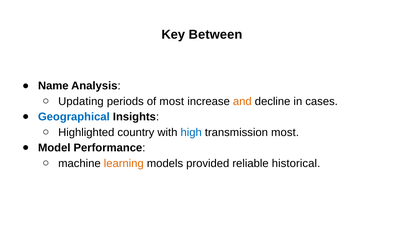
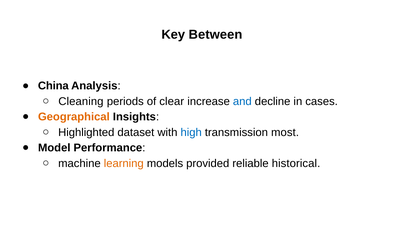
Name: Name -> China (53, 86)
Updating: Updating -> Cleaning (81, 102)
of most: most -> clear (172, 102)
and colour: orange -> blue (242, 102)
Geographical colour: blue -> orange (74, 117)
country: country -> dataset (136, 133)
